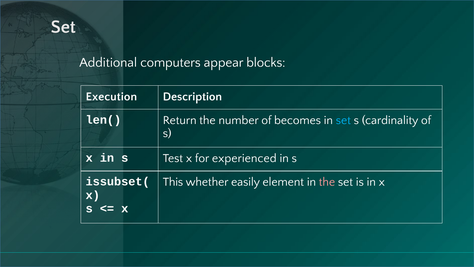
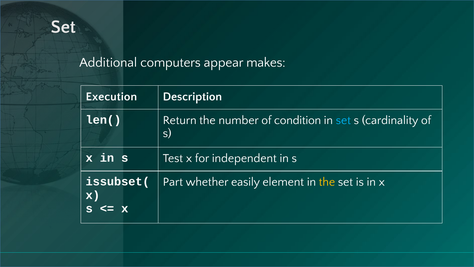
blocks: blocks -> makes (266, 62)
becomes: becomes -> condition (298, 120)
experienced: experienced -> independent (244, 158)
This: This -> Part (173, 182)
the colour: pink -> yellow (327, 182)
